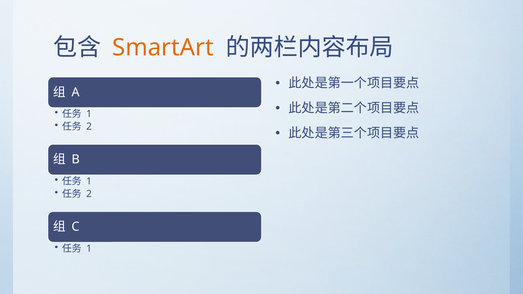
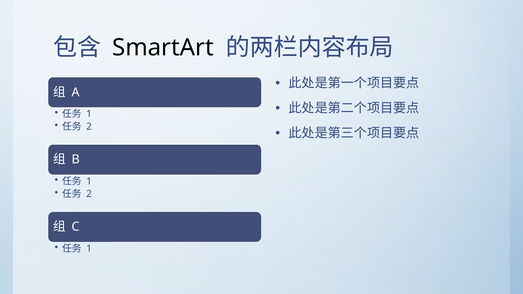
SmartArt colour: orange -> black (163, 48)
